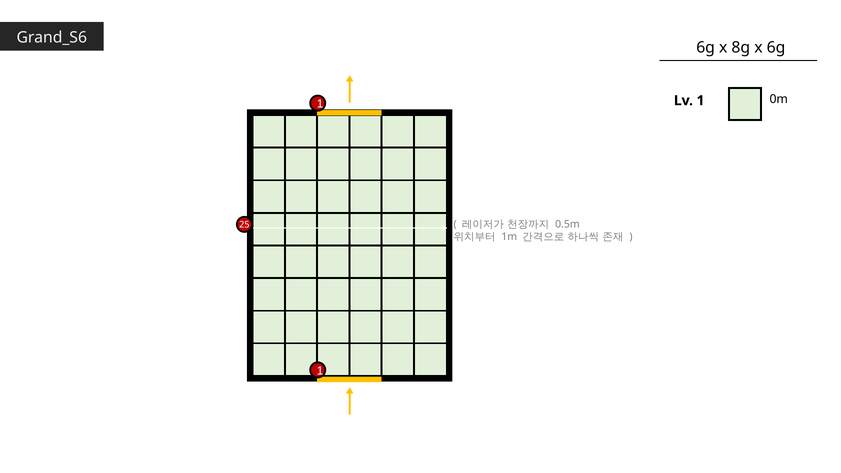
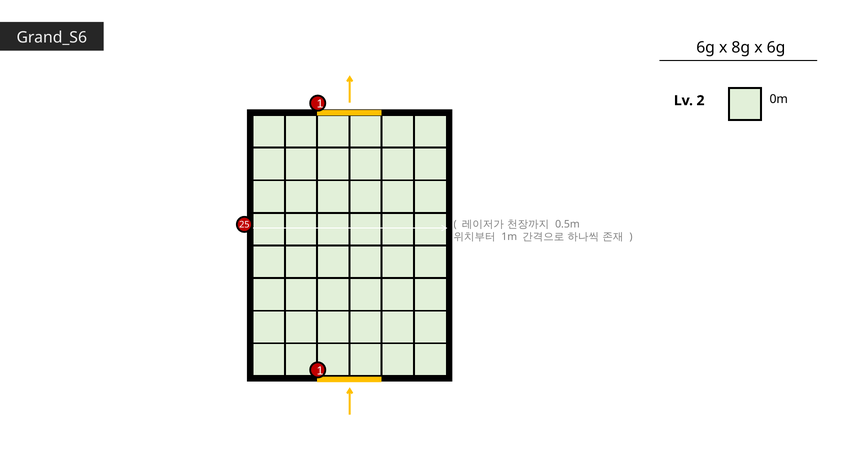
Lv 1: 1 -> 2 (701, 101)
